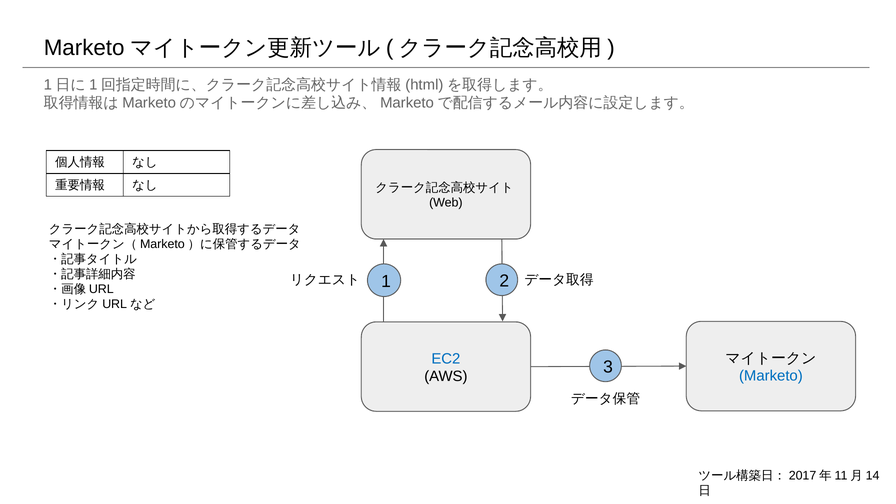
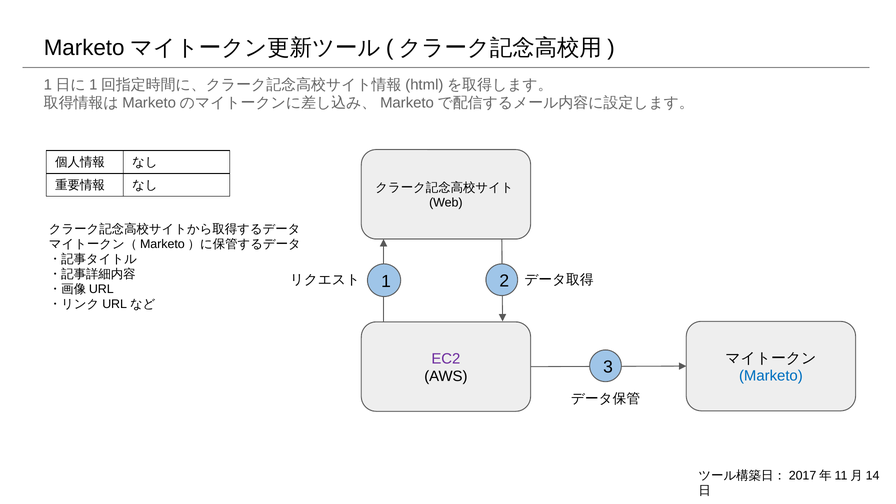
EC2 colour: blue -> purple (446, 359)
